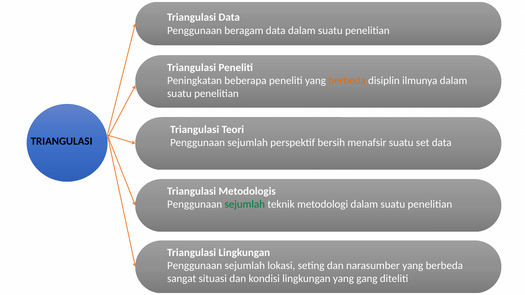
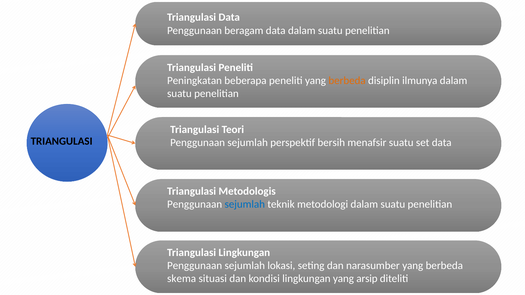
sejumlah colour: green -> blue (245, 204)
sangat: sangat -> skema (182, 279)
gang: gang -> arsip (367, 279)
